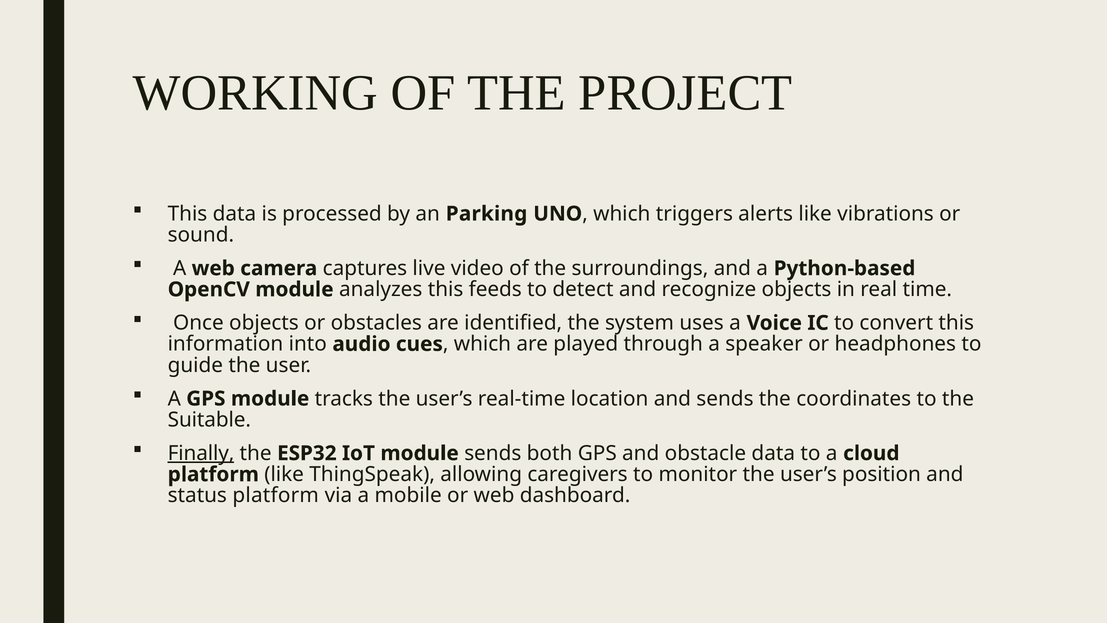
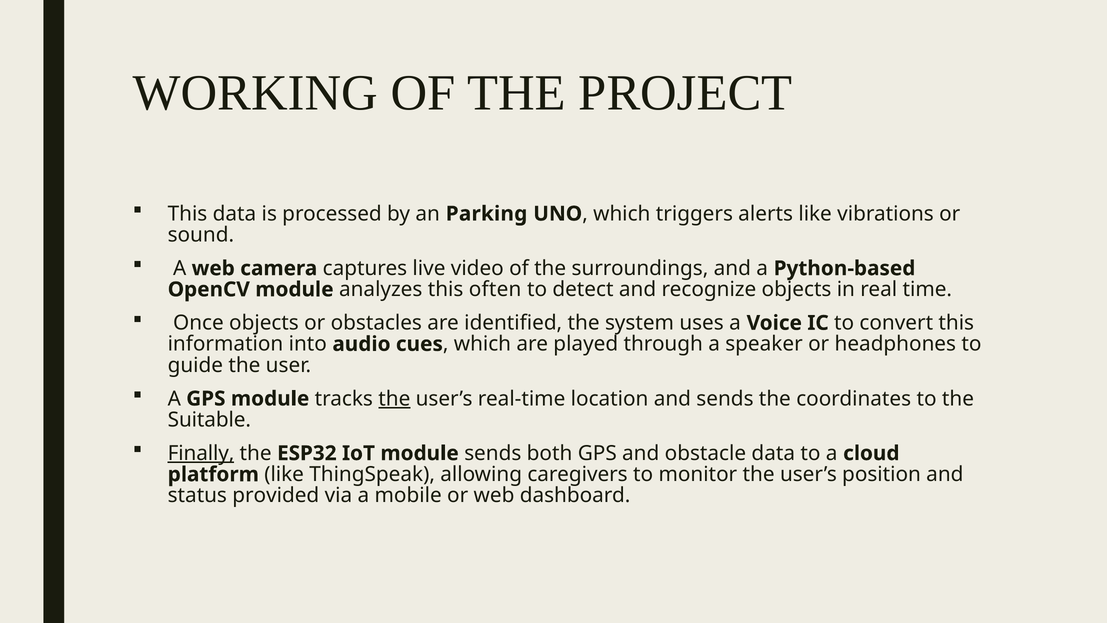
feeds: feeds -> often (495, 289)
the underline: none -> present (394, 398)
status platform: platform -> provided (276, 495)
